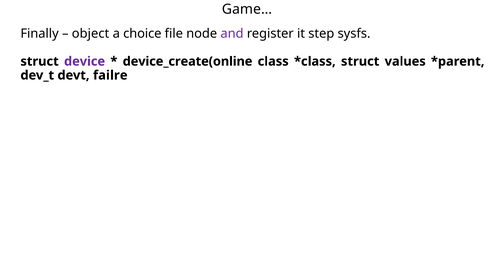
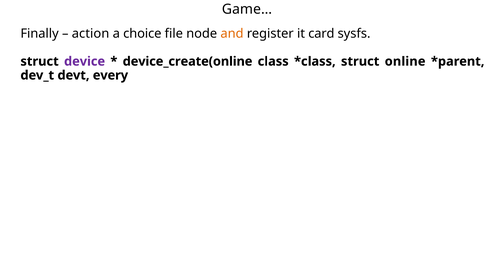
object: object -> action (91, 34)
and colour: purple -> orange (232, 34)
step: step -> card (321, 34)
values: values -> online (405, 61)
failre: failre -> every (110, 75)
